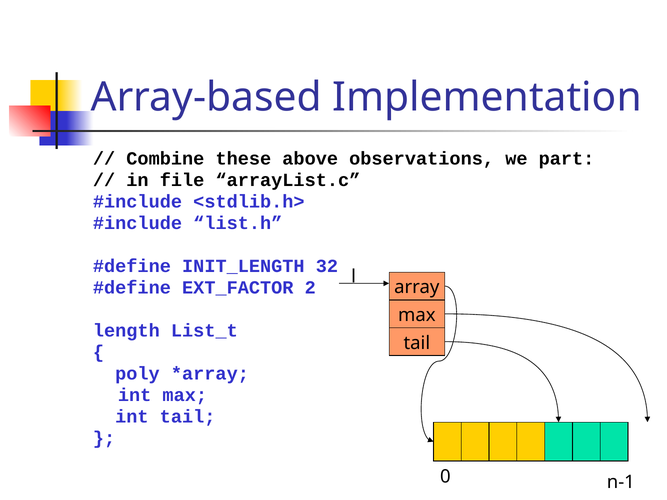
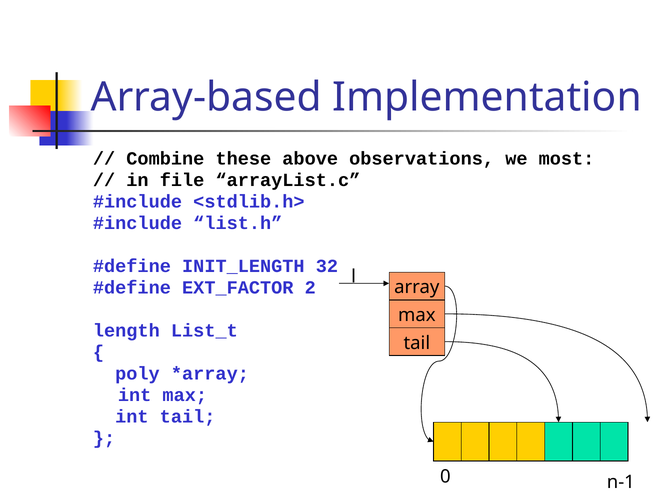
part: part -> most (566, 159)
